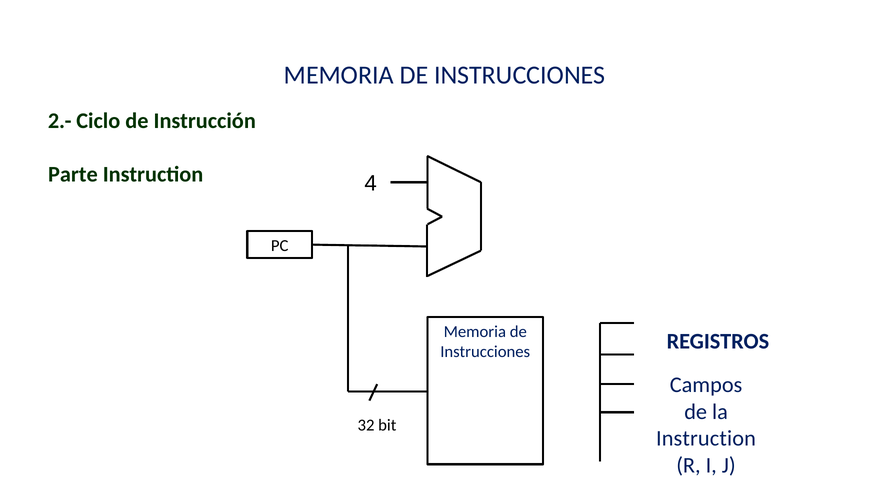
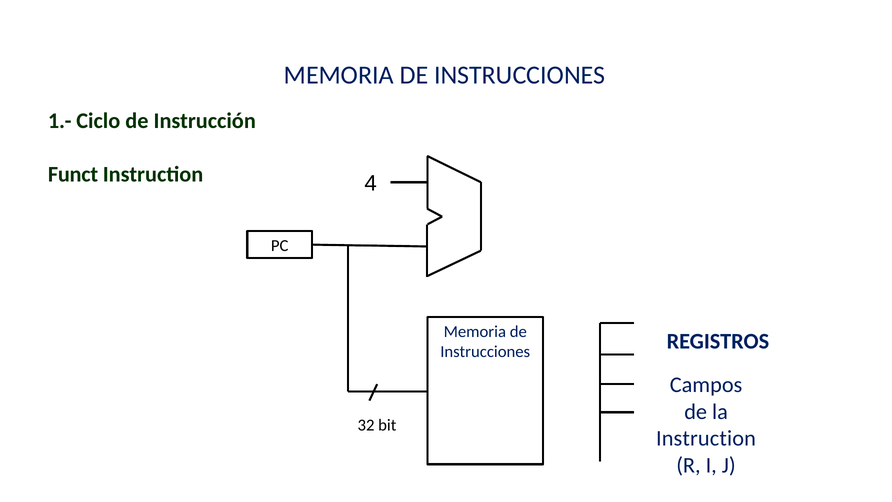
2.-: 2.- -> 1.- (60, 121)
Parte: Parte -> Funct (73, 174)
